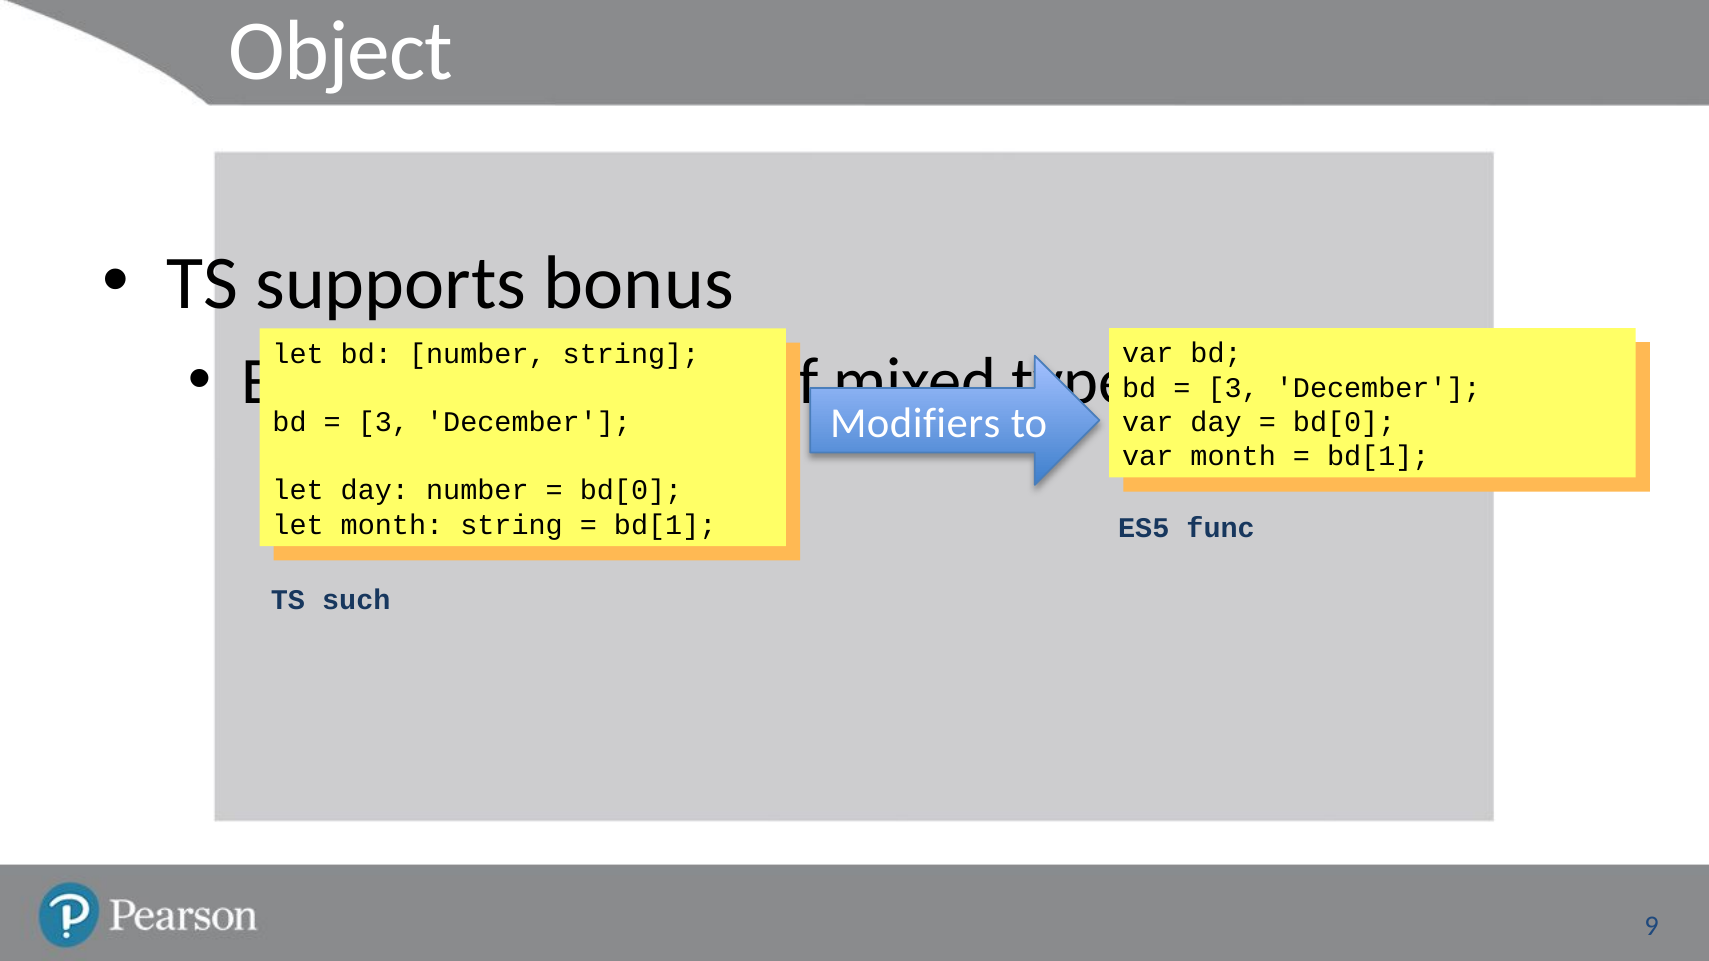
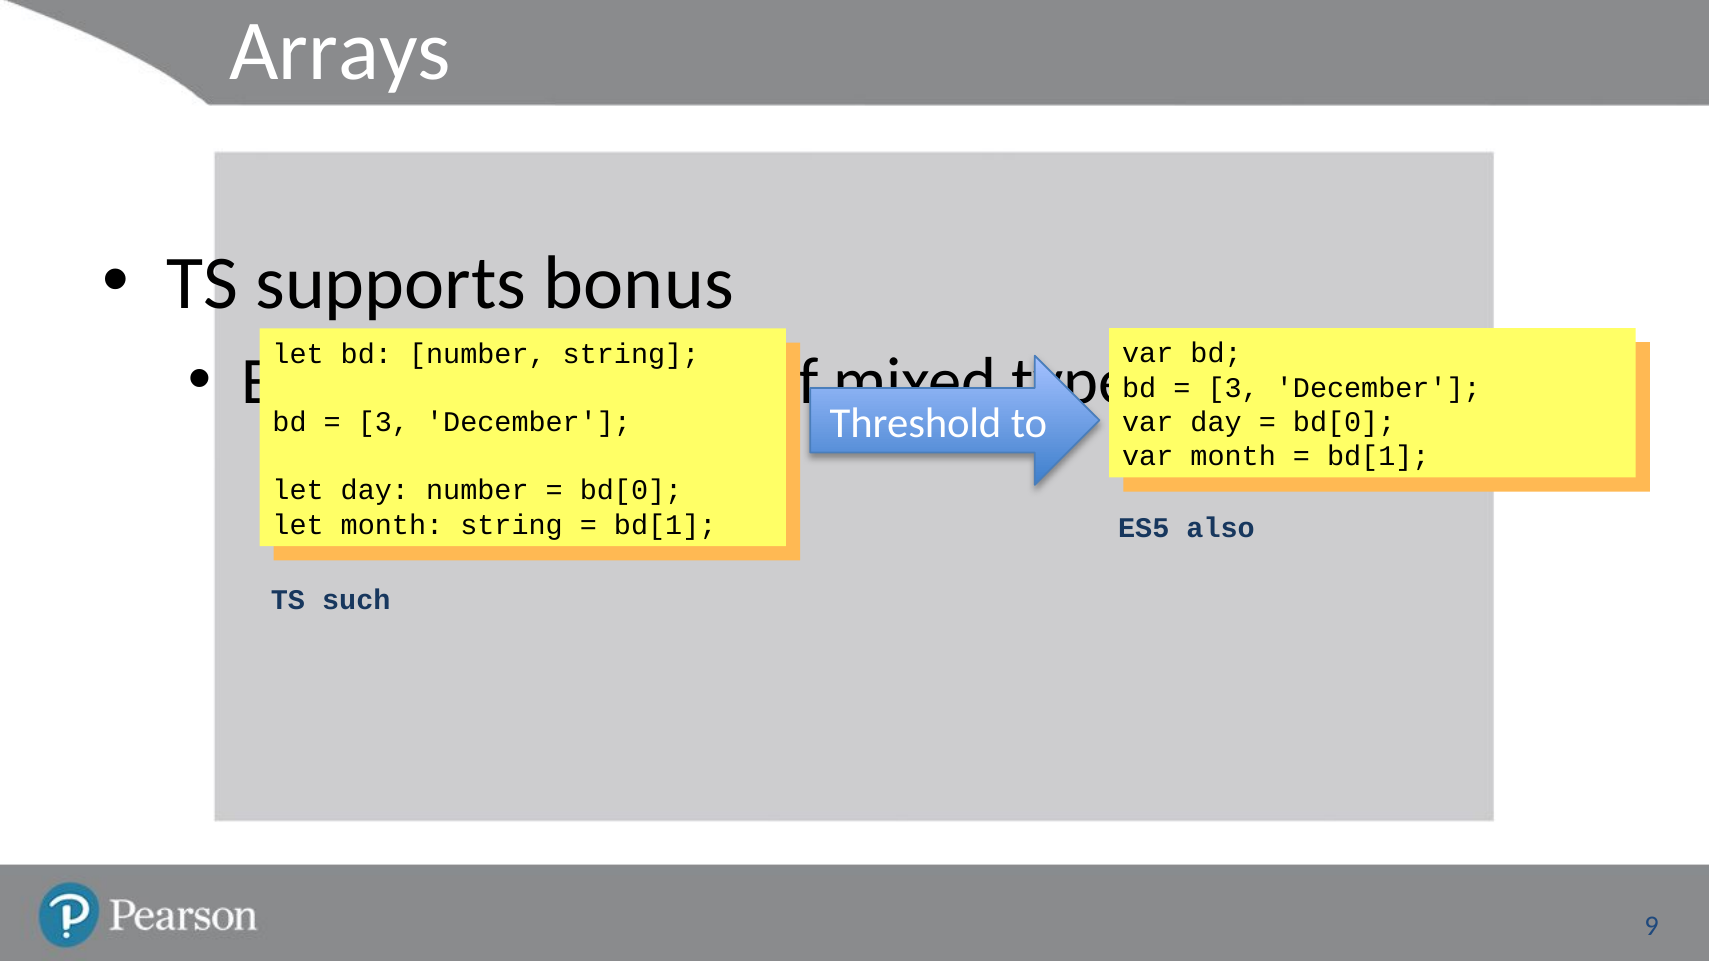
Object: Object -> Arrays (340, 51)
Modifiers: Modifiers -> Threshold (916, 423)
func: func -> also (1221, 529)
